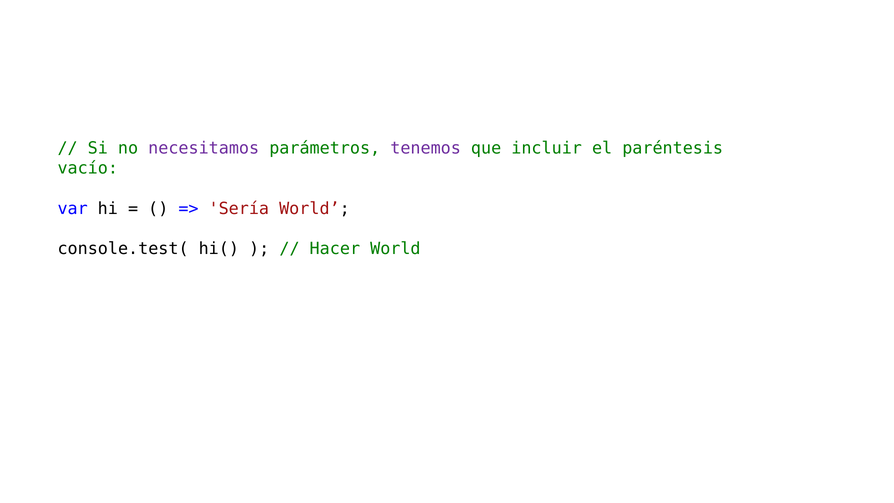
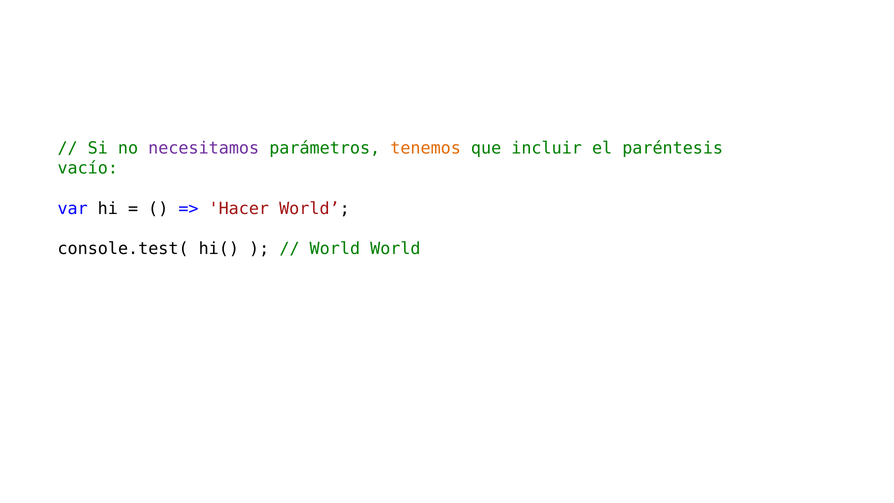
tenemos colour: purple -> orange (426, 148)
Sería: Sería -> Hacer (239, 208)
Hacer: Hacer -> World (335, 249)
